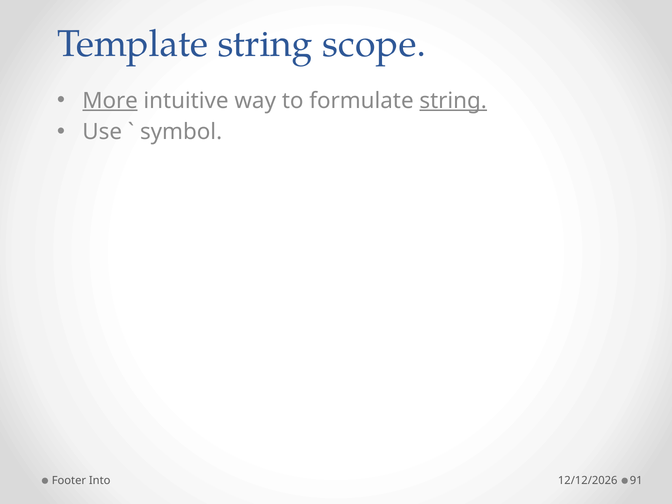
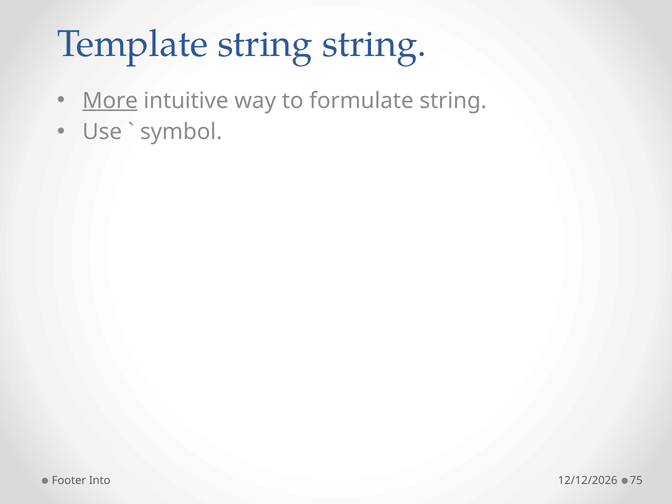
string scope: scope -> string (374, 44)
string underline: present -> none (453, 101)
91: 91 -> 75 (636, 480)
